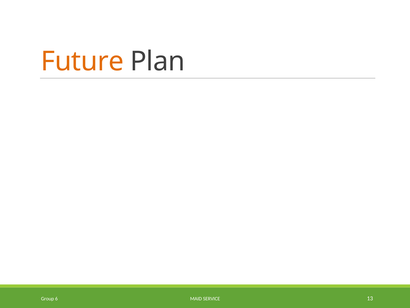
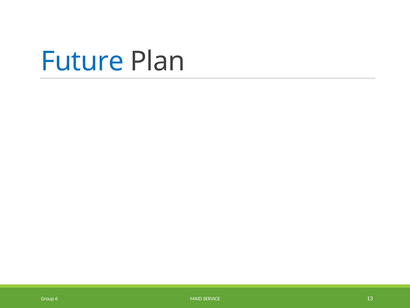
Future colour: orange -> blue (82, 61)
